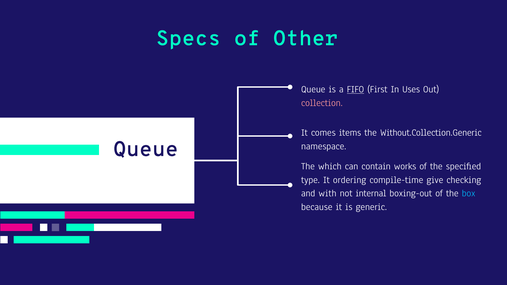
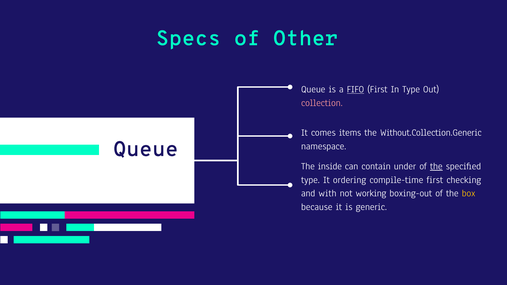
In Uses: Uses -> Type (411, 89)
which: which -> inside (330, 166)
works: works -> under (405, 166)
the underline: none -> present (436, 166)
compile-time give: give -> first (435, 180)
internal: internal -> working (371, 193)
box colour: light blue -> yellow (469, 193)
